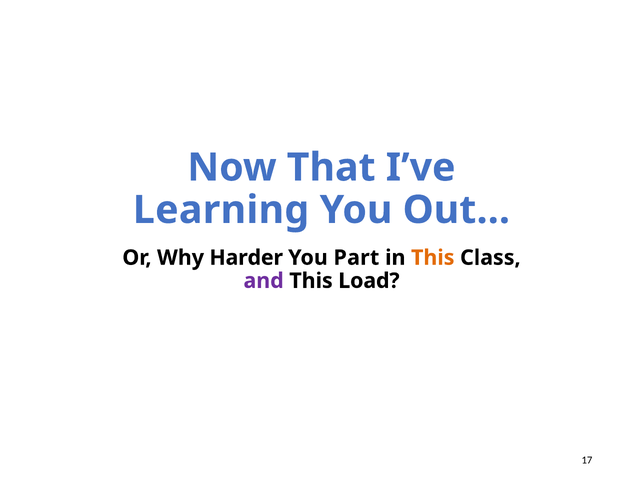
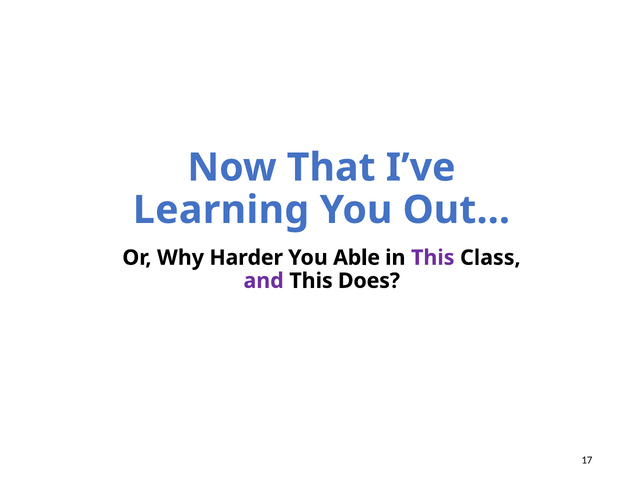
Part: Part -> Able (357, 258)
This colour: orange -> purple (433, 258)
Load: Load -> Does (369, 281)
